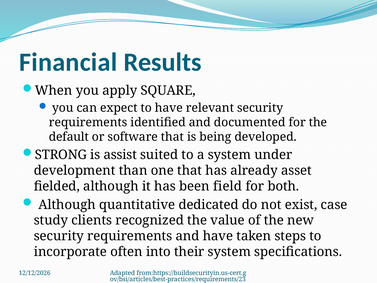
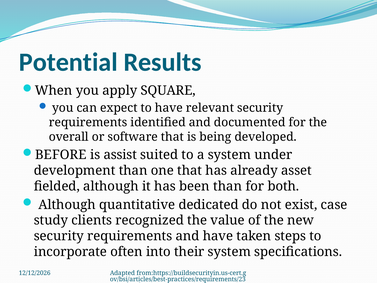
Financial: Financial -> Potential (68, 62)
default: default -> overall (69, 137)
STRONG: STRONG -> BEFORE (61, 155)
been field: field -> than (228, 186)
